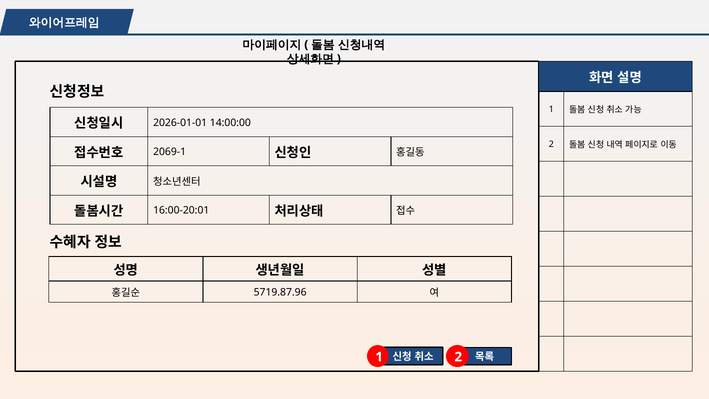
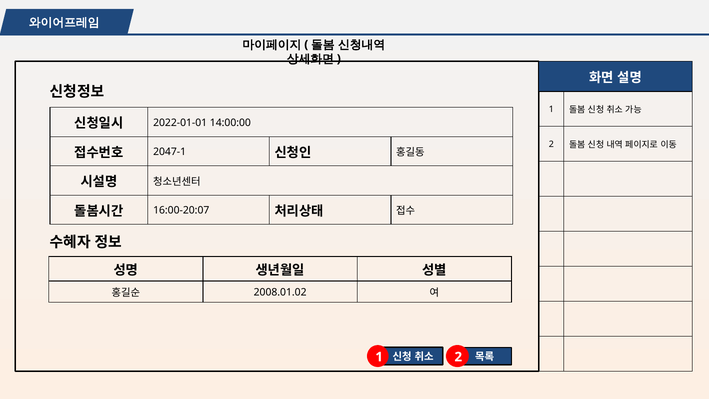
2026-01-01: 2026-01-01 -> 2022-01-01 (180, 123)
2069-1: 2069-1 -> 2047-1 (170, 152)
16:00-20:01: 16:00-20:01 -> 16:00-20:07 (181, 210)
5719.87.96: 5719.87.96 -> 2008.01.02 (280, 292)
